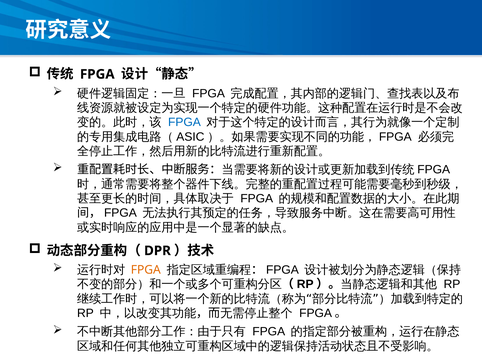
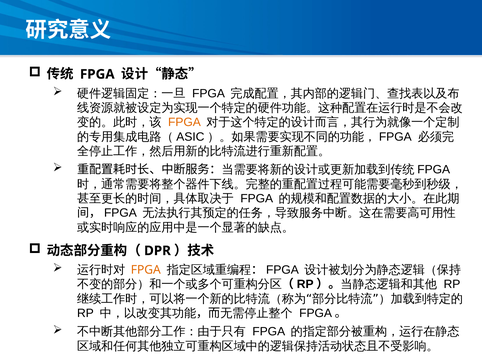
FPGA colour: blue -> orange (184, 122)
